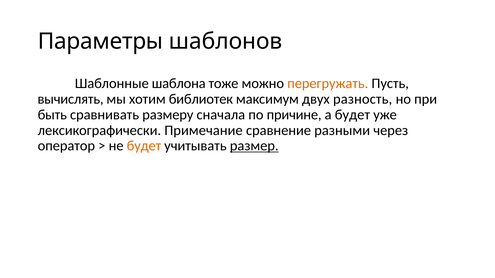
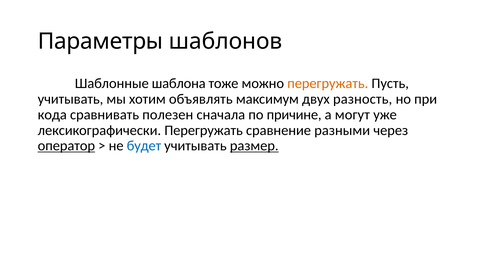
вычислять: вычислять -> учитывать (71, 99)
библиотек: библиотек -> объявлять (201, 99)
быть: быть -> кода (52, 115)
размеру: размеру -> полезен (168, 115)
а будет: будет -> могут (352, 115)
лексикографически Примечание: Примечание -> Перегружать (204, 130)
оператор underline: none -> present (66, 146)
будет colour: orange -> blue (144, 146)
